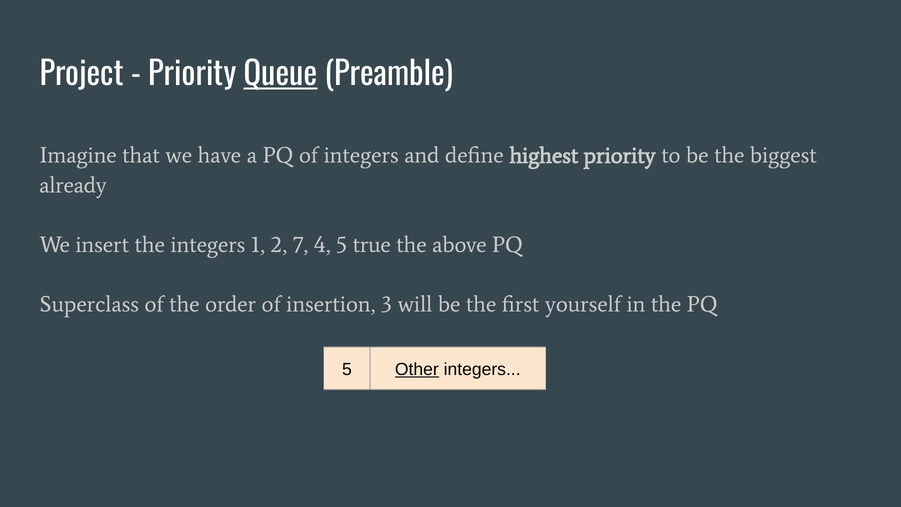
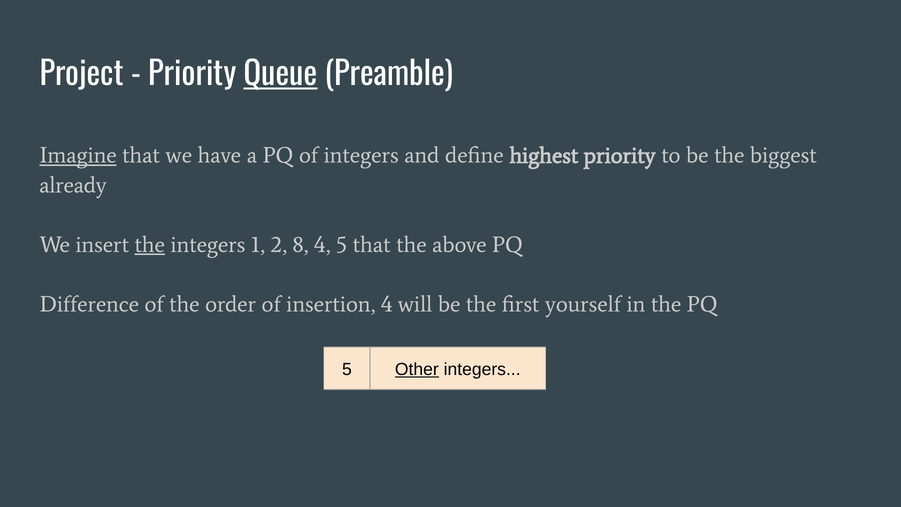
Imagine underline: none -> present (78, 155)
the underline: none -> present (150, 245)
7: 7 -> 8 (300, 245)
5 true: true -> that (372, 245)
Superclass: Superclass -> Difference (89, 304)
insertion 3: 3 -> 4 (387, 304)
